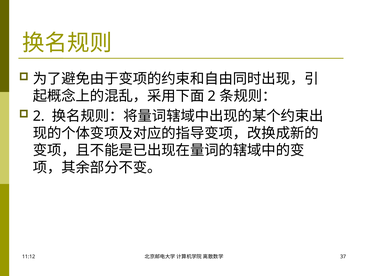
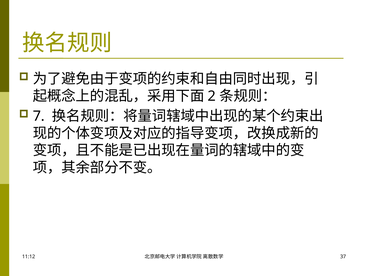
2: 2 -> 7 (39, 116)
